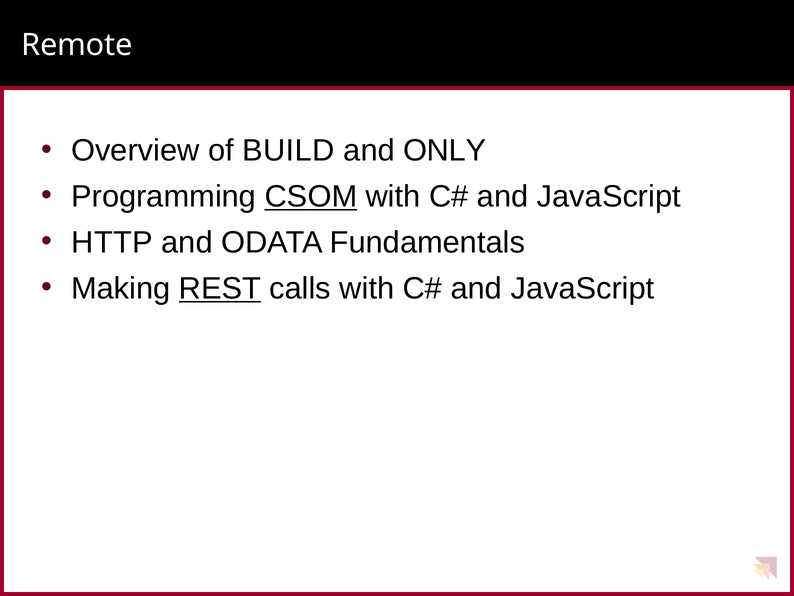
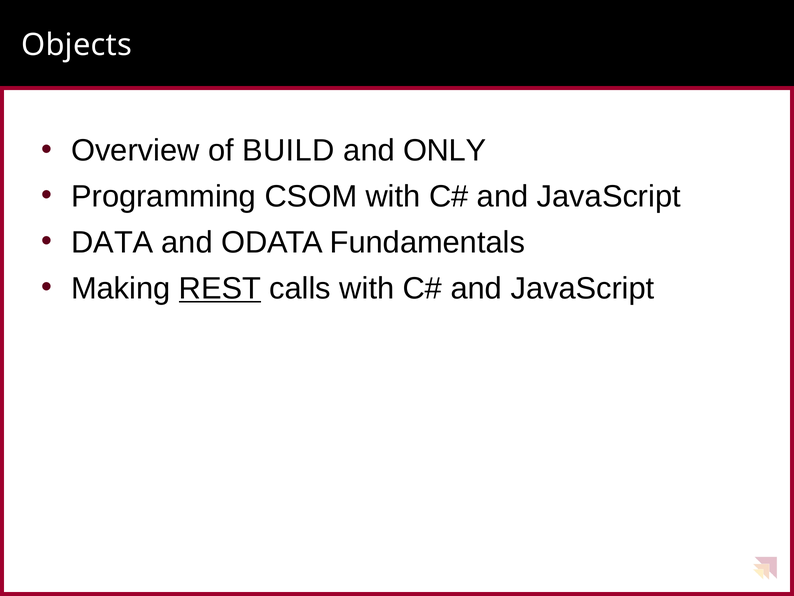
Remote: Remote -> Objects (77, 45)
CSOM underline: present -> none (311, 196)
HTTP: HTTP -> DATA (112, 242)
